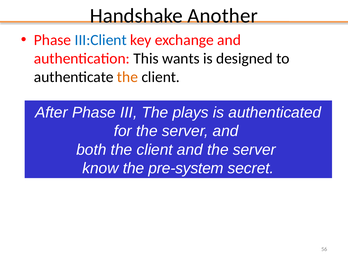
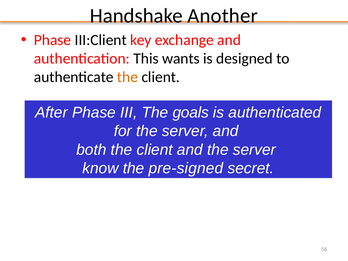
III:Client colour: blue -> black (101, 40)
plays: plays -> goals (191, 113)
pre-system: pre-system -> pre-signed (186, 168)
